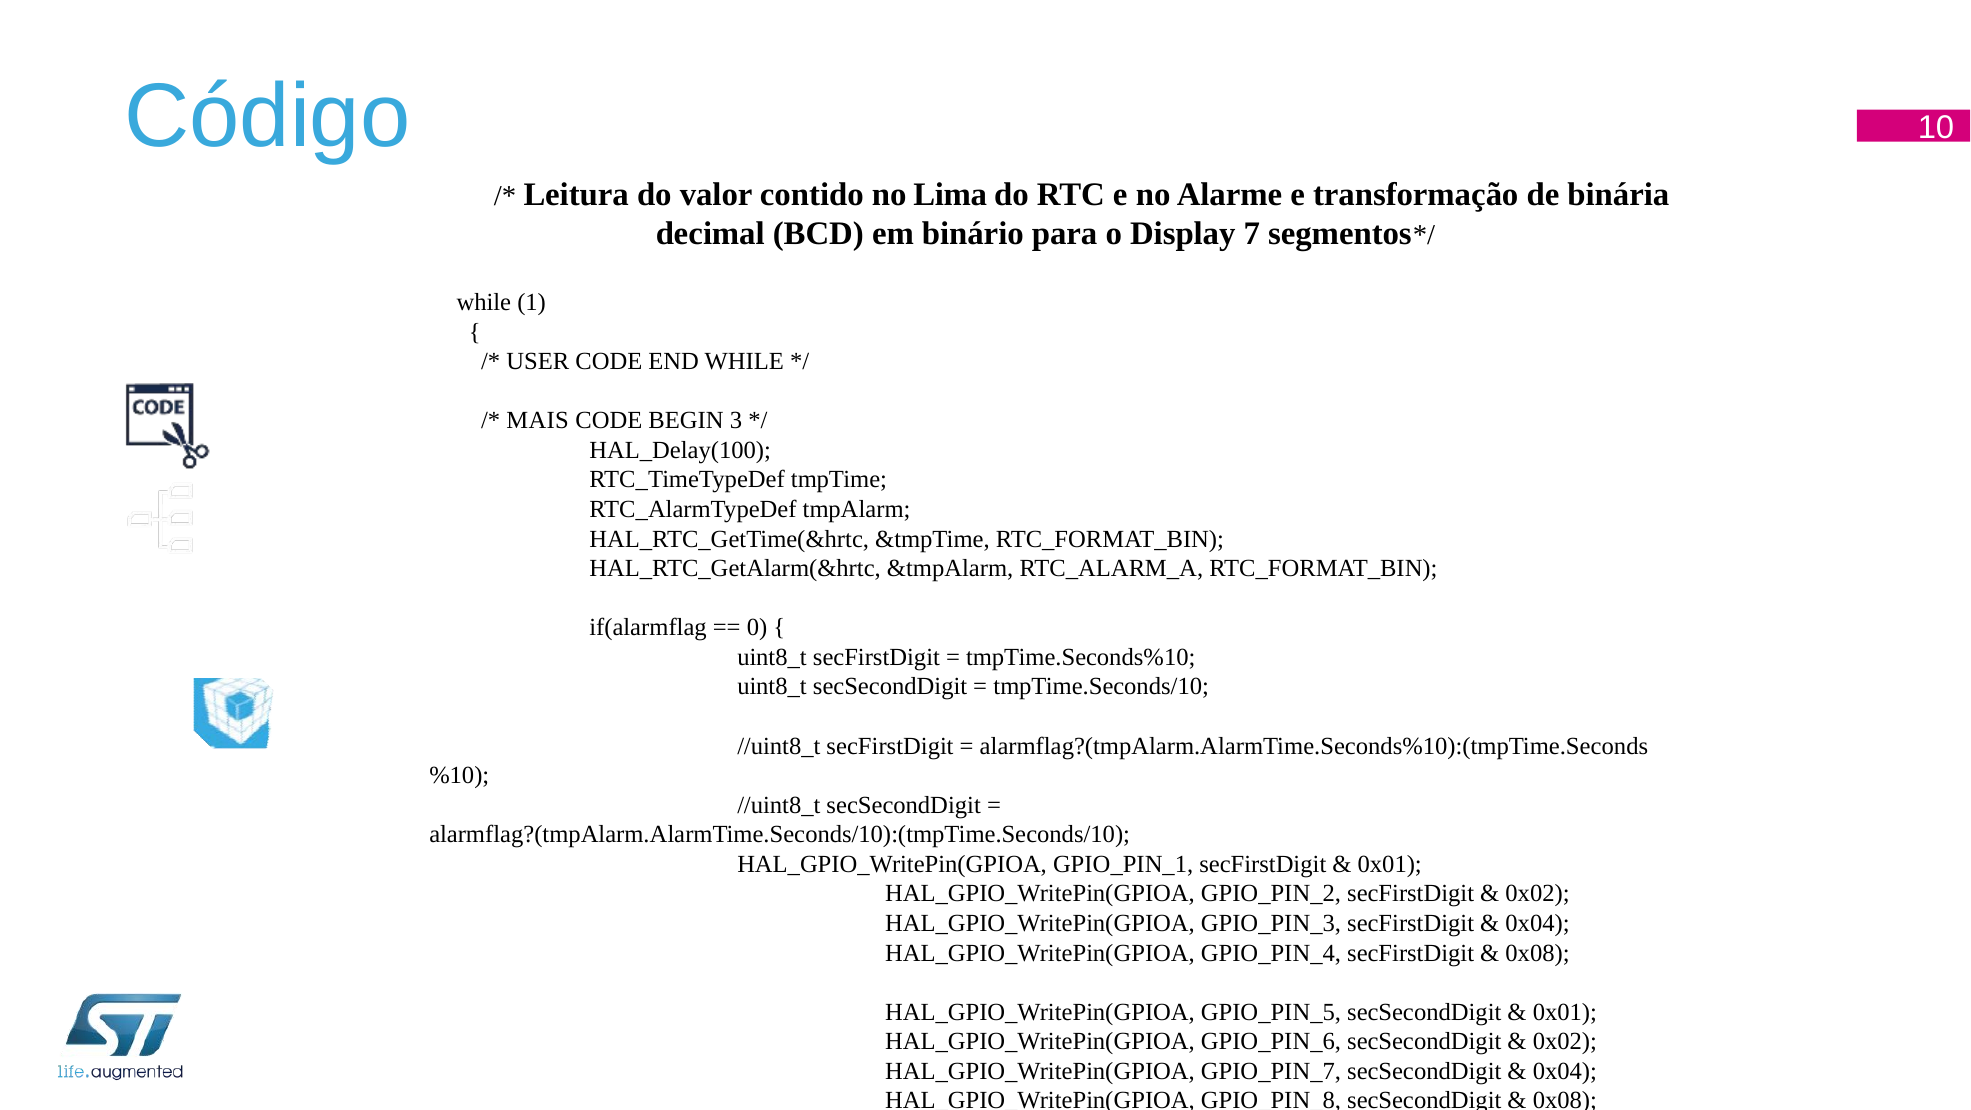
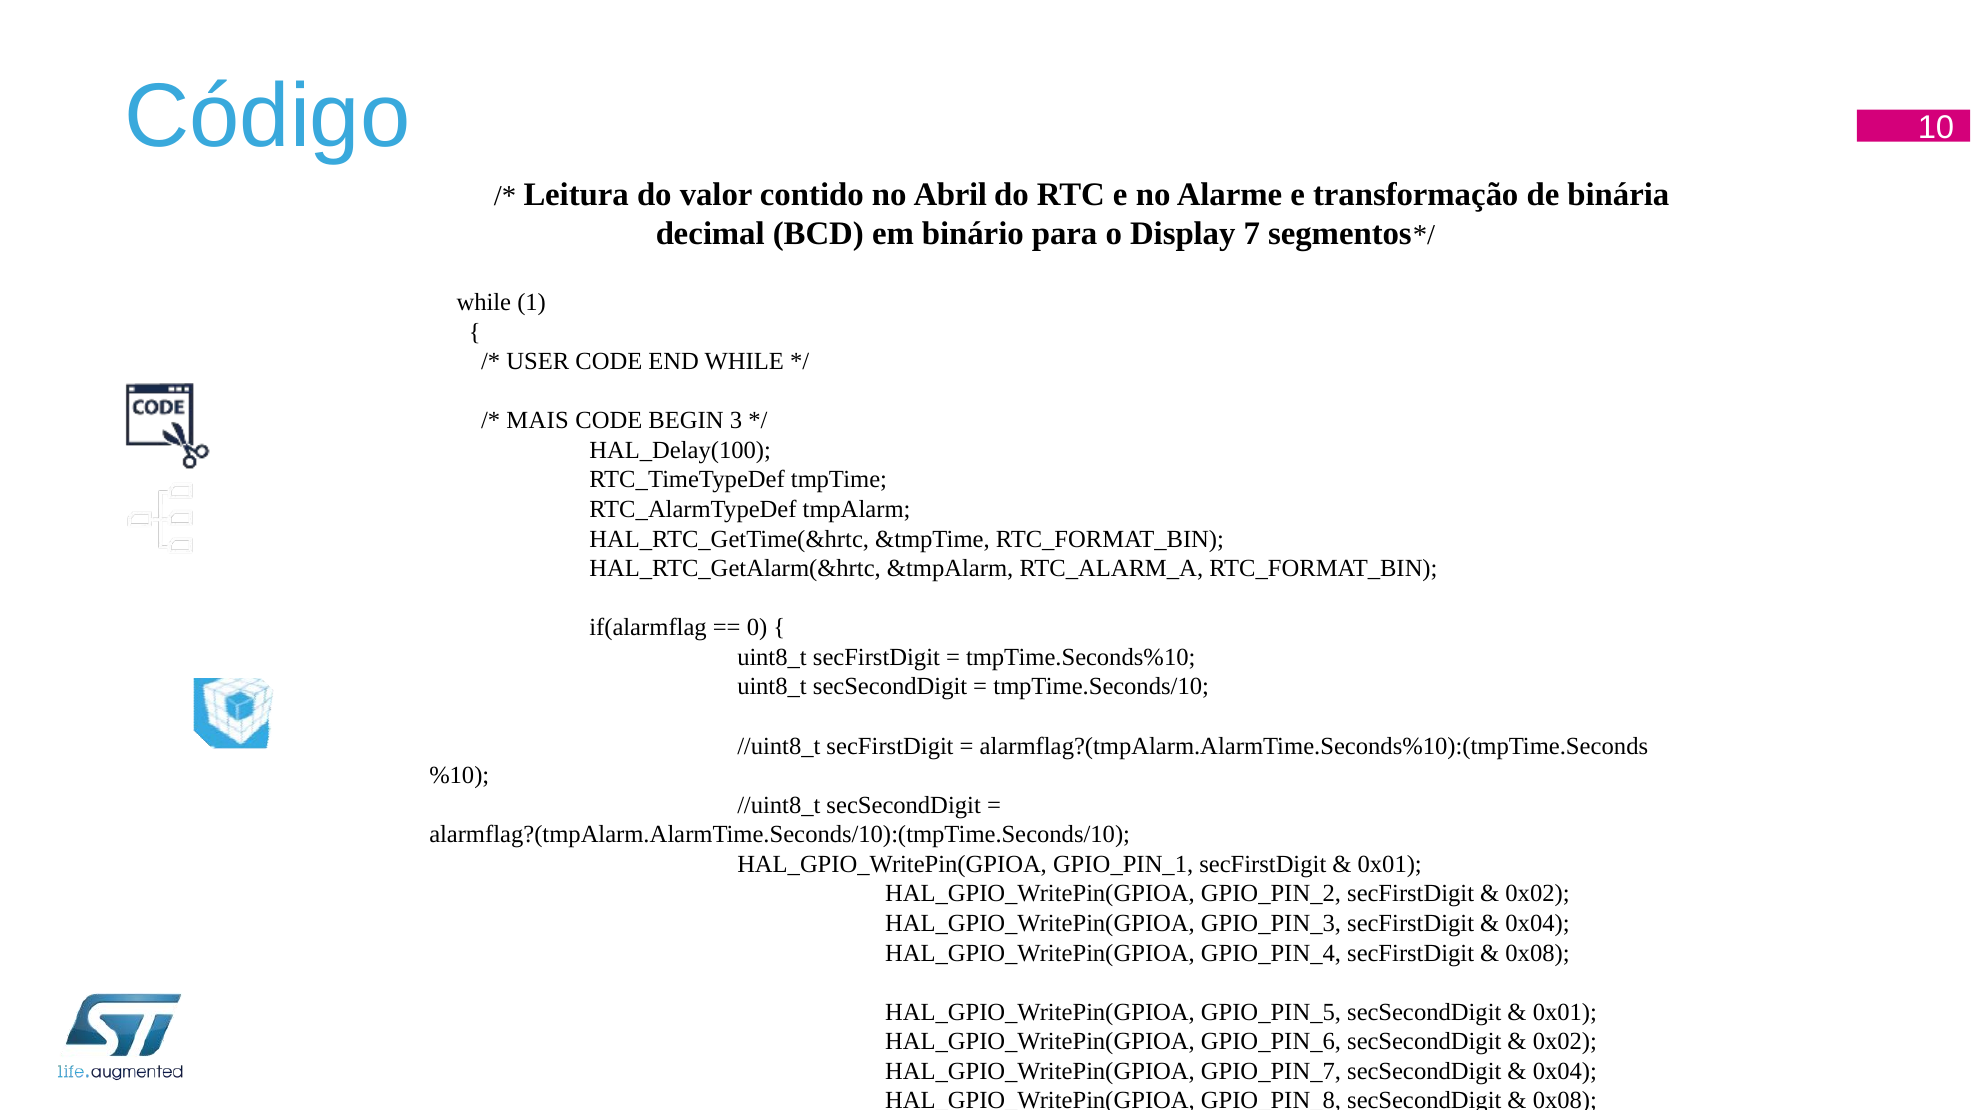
Lima: Lima -> Abril (950, 194)
